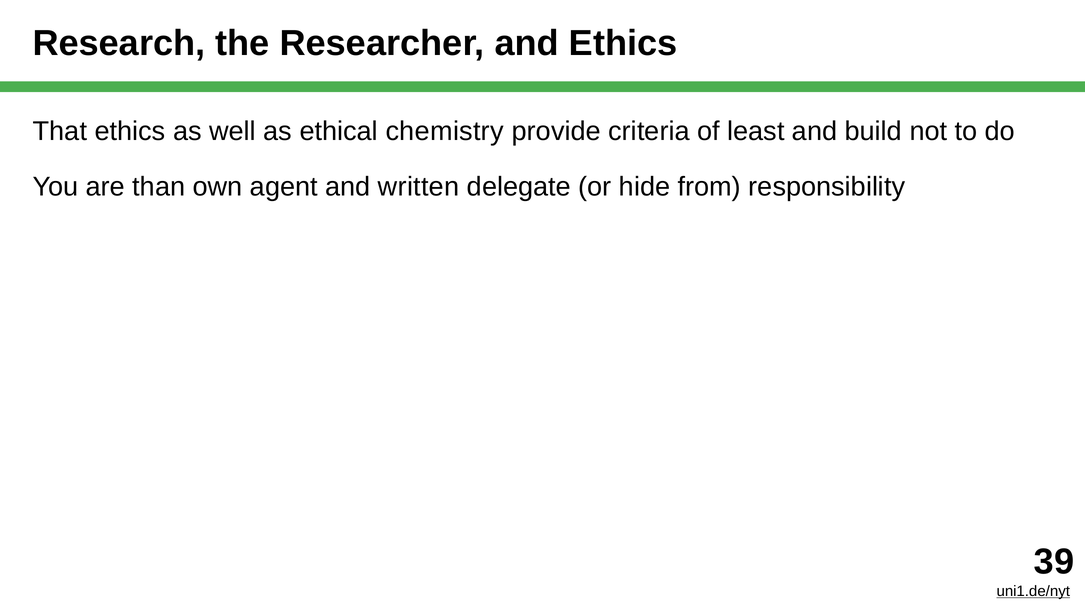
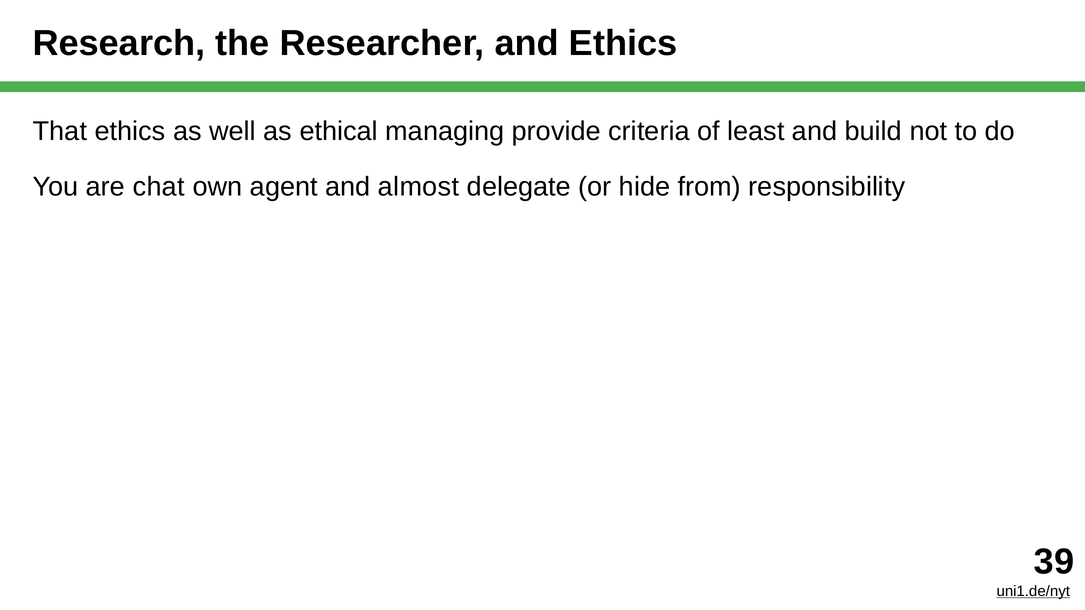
chemistry: chemistry -> managing (445, 132)
than: than -> chat (159, 187)
written: written -> almost (419, 187)
